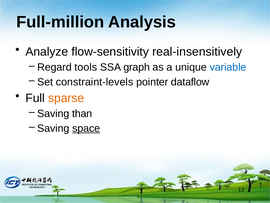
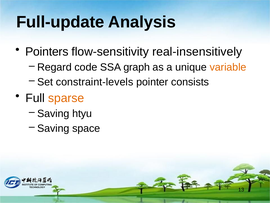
Full-million: Full-million -> Full-update (60, 22)
Analyze: Analyze -> Pointers (47, 52)
tools: tools -> code (86, 67)
variable colour: blue -> orange (228, 67)
dataflow: dataflow -> consists (190, 82)
than: than -> htyu (82, 113)
space underline: present -> none (86, 128)
